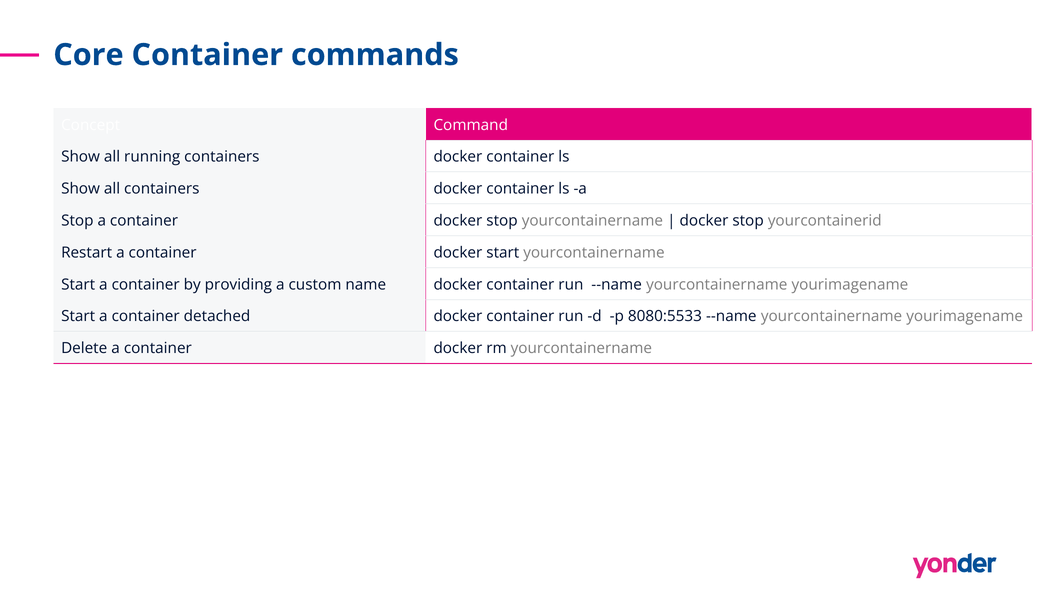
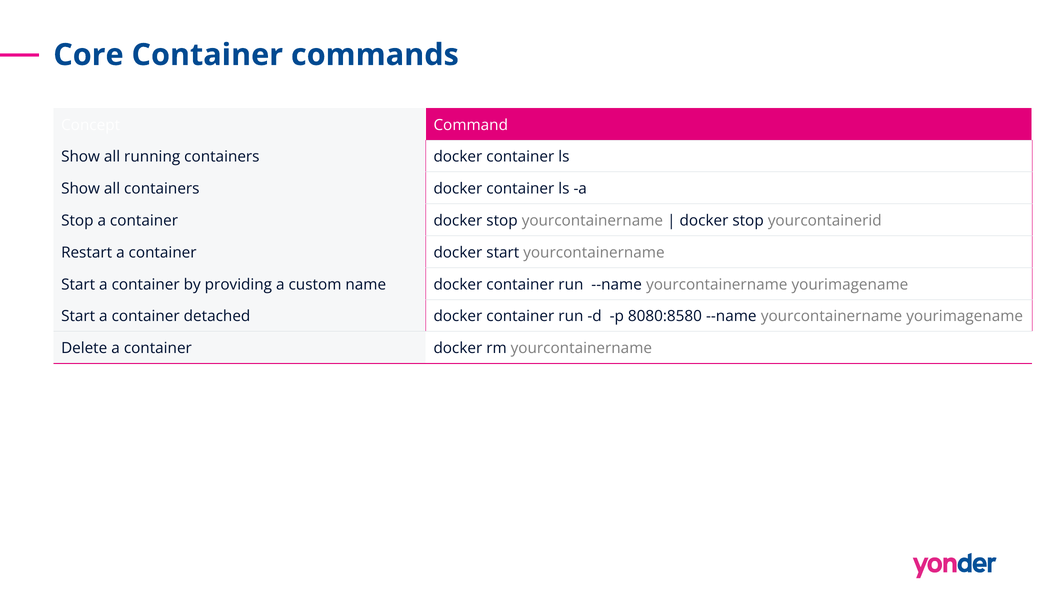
8080:5533: 8080:5533 -> 8080:8580 (665, 316)
